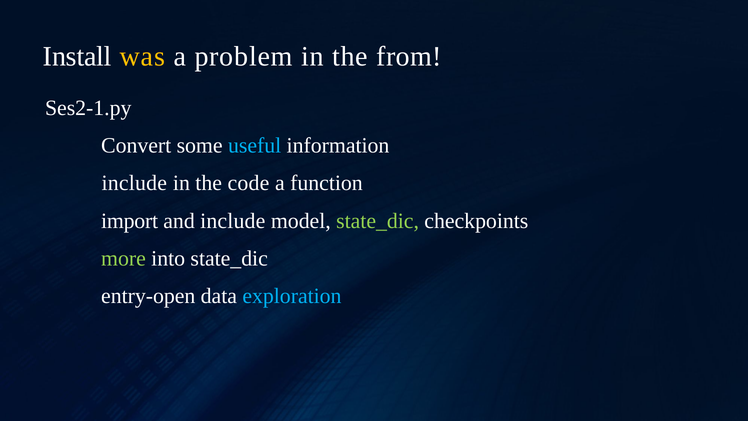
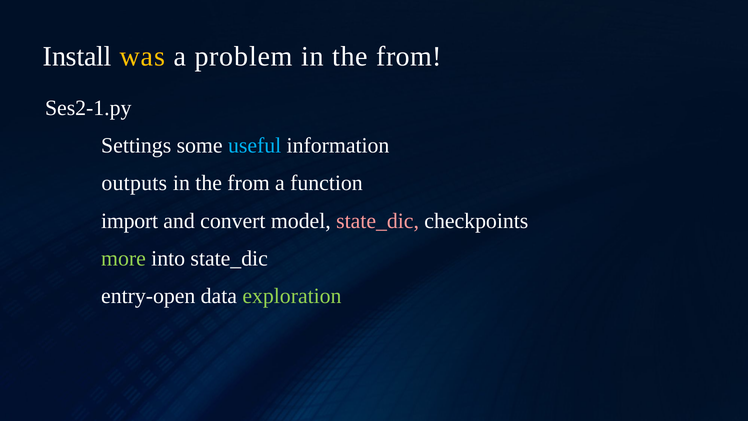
Convert: Convert -> Settings (136, 146)
include: include -> outputs (134, 183)
code: code -> from (249, 183)
and include: include -> convert (233, 221)
state_dic colour: light green -> pink (378, 221)
exploration colour: light blue -> light green (292, 296)
